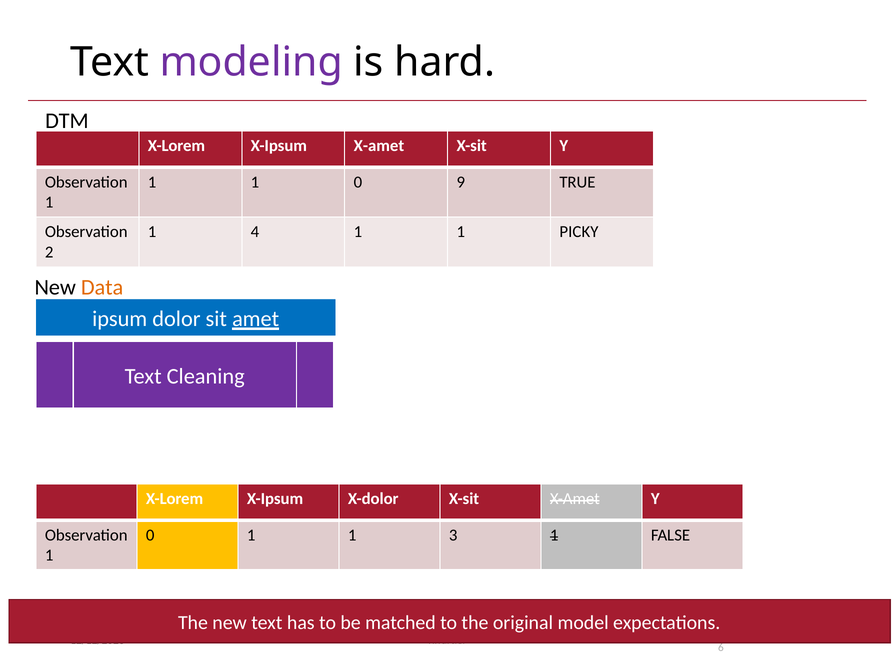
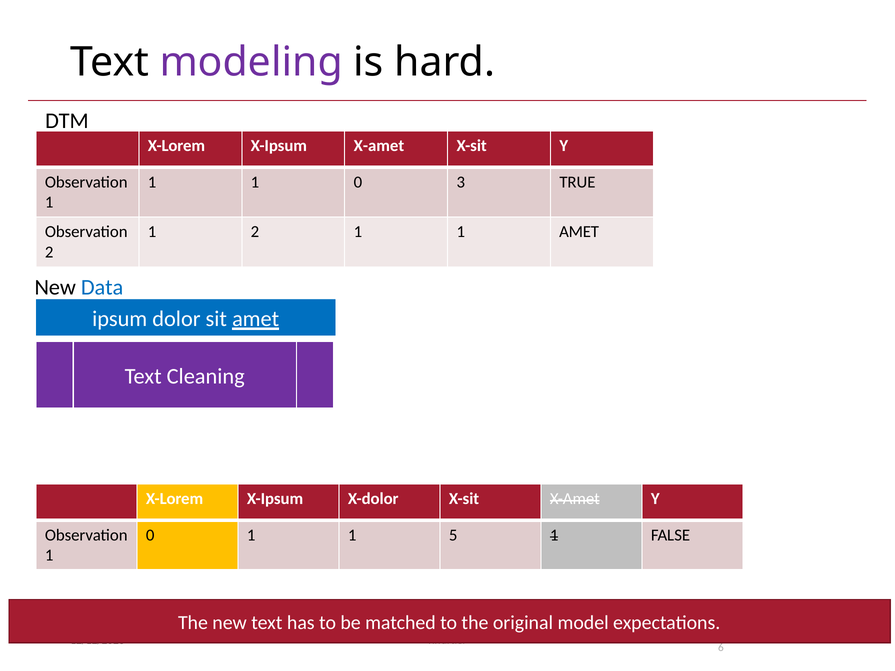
9: 9 -> 3 (461, 182)
1 4: 4 -> 2 (255, 232)
1 PICKY: PICKY -> AMET (579, 232)
Data colour: orange -> blue (102, 288)
3: 3 -> 5 (453, 535)
